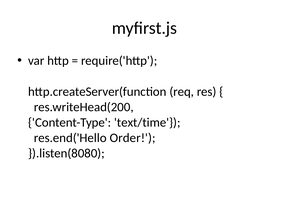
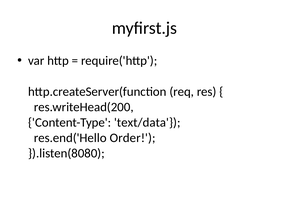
text/time: text/time -> text/data (147, 122)
